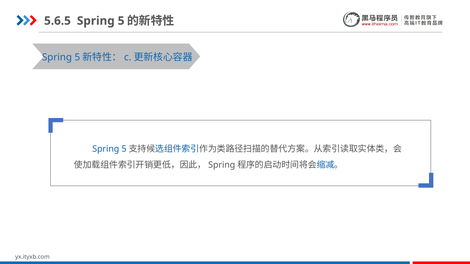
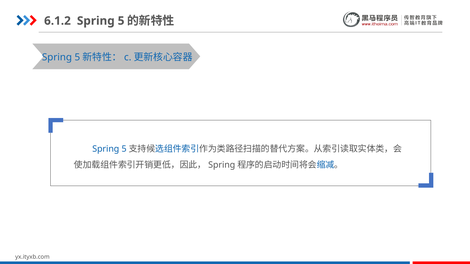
5.6.5: 5.6.5 -> 6.1.2 (57, 21)
